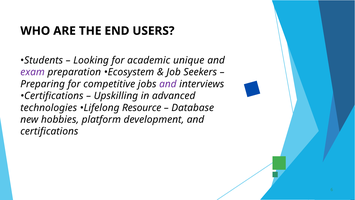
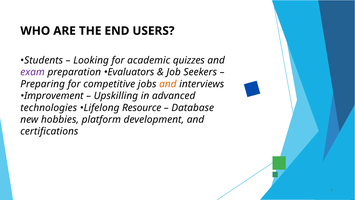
unique: unique -> quizzes (189, 60)
Ecosystem: Ecosystem -> Evaluators (129, 72)
and colour: purple -> orange (168, 84)
Certifications: Certifications -> Improvement (52, 96)
